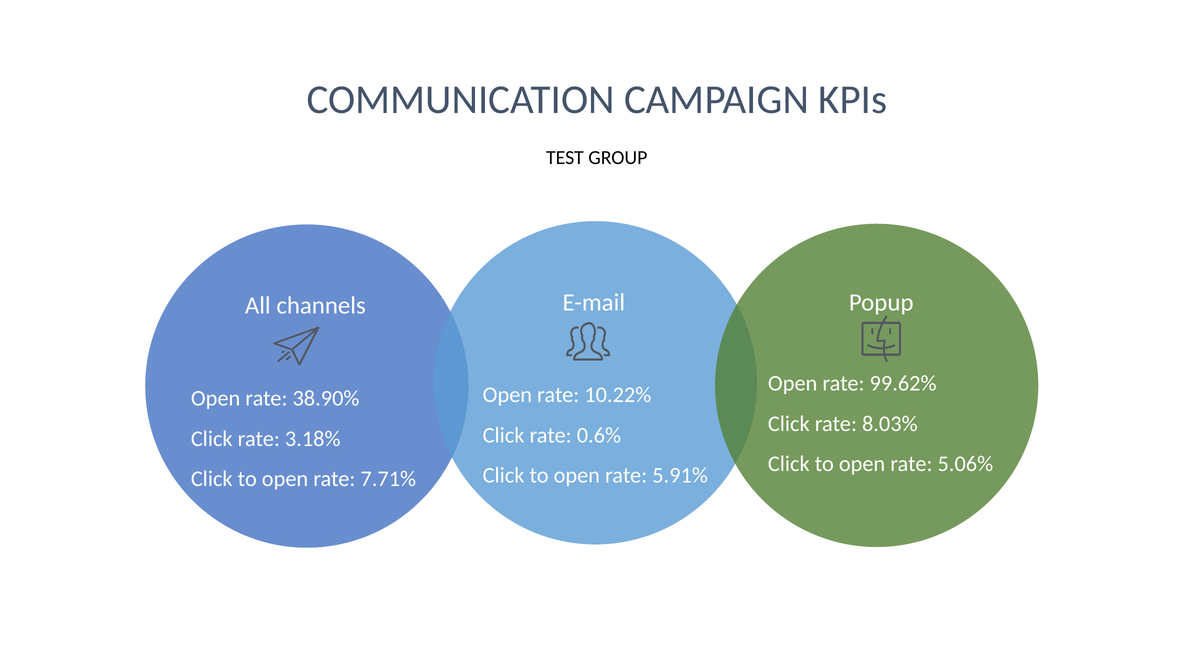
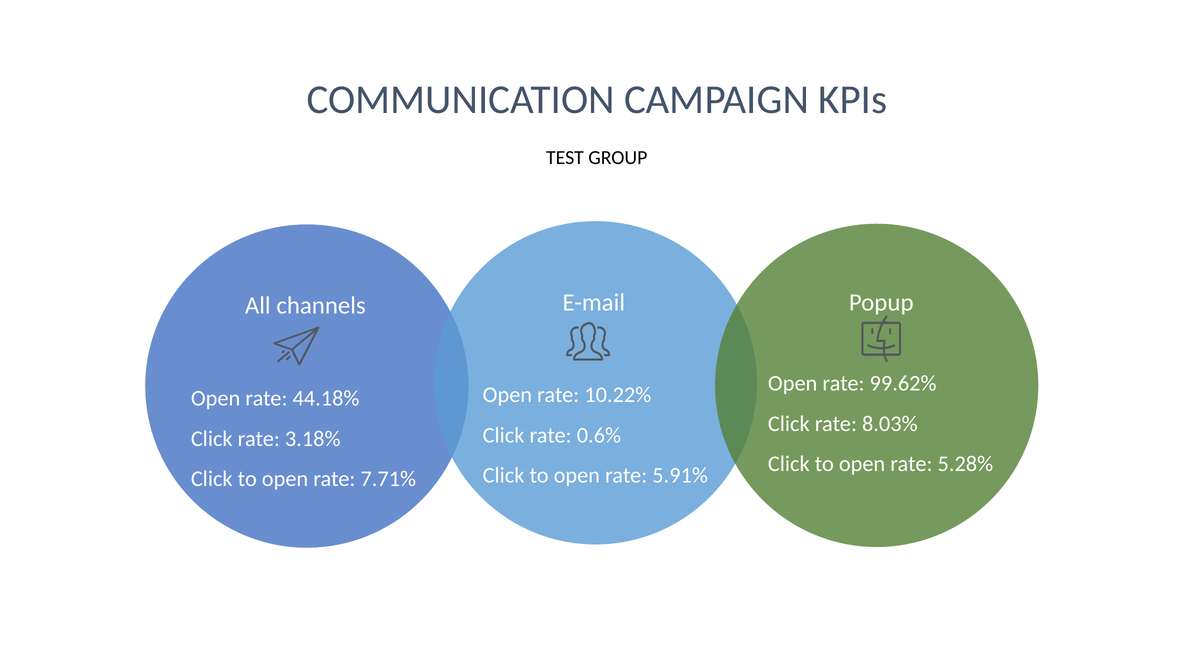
38.90%: 38.90% -> 44.18% (326, 399)
5.06%: 5.06% -> 5.28% (965, 464)
